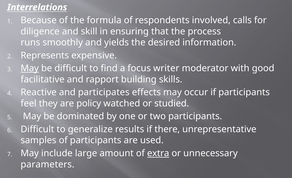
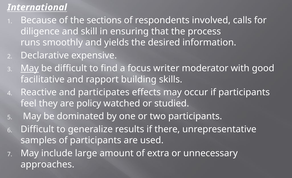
Interrelations: Interrelations -> International (37, 7)
formula: formula -> sections (104, 20)
Represents: Represents -> Declarative (45, 55)
extra underline: present -> none (158, 153)
parameters: parameters -> approaches (47, 164)
